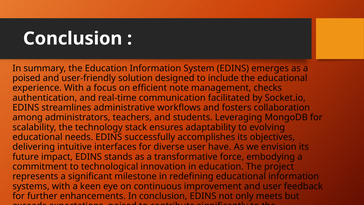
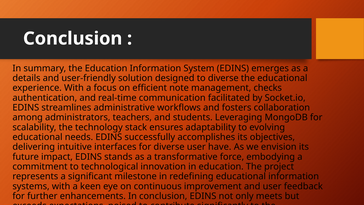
poised: poised -> details (26, 78)
to include: include -> diverse (223, 78)
